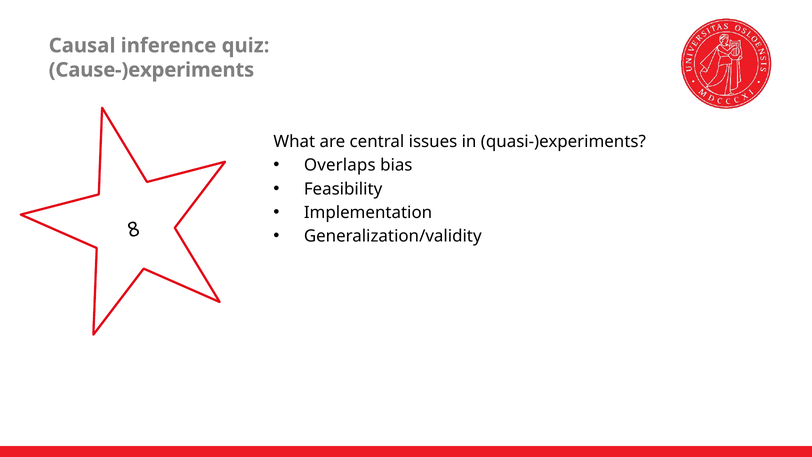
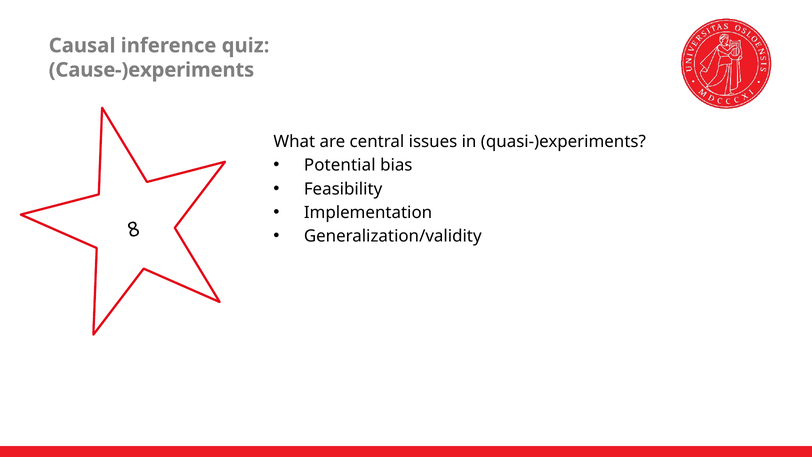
Overlaps: Overlaps -> Potential (340, 165)
